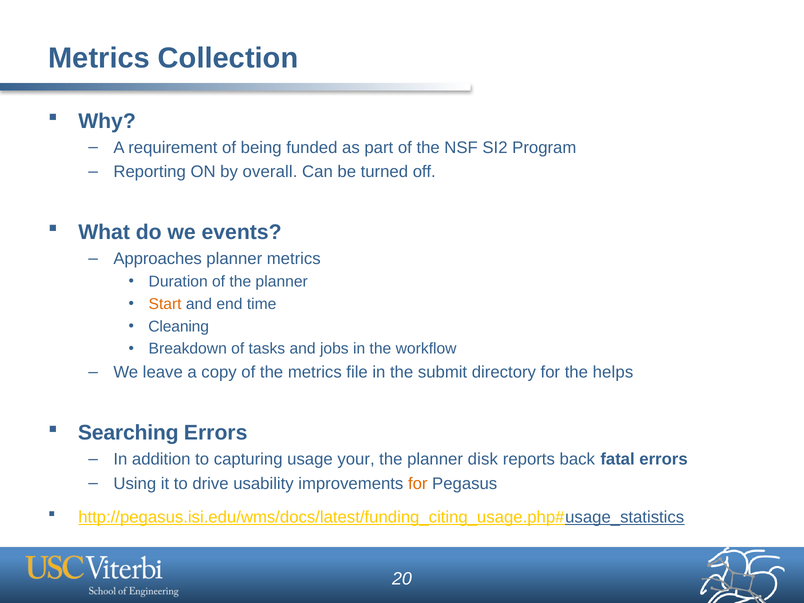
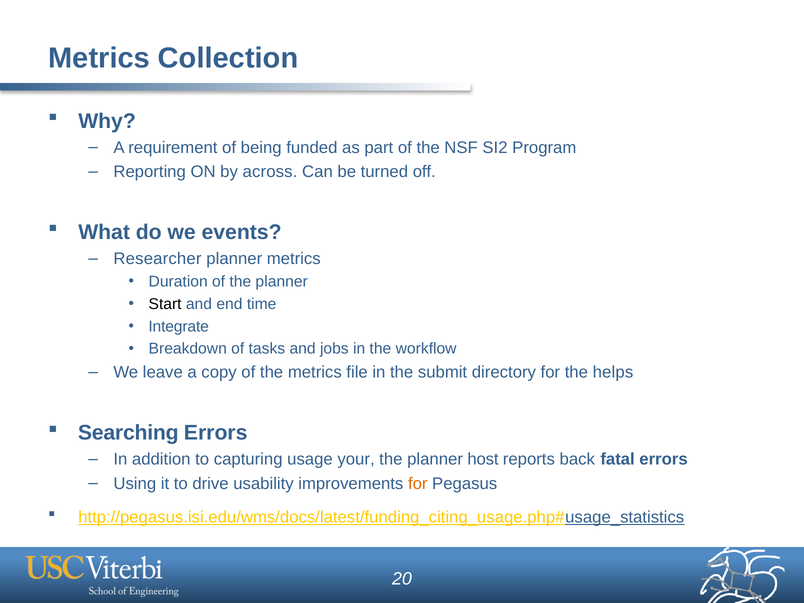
overall: overall -> across (270, 172)
Approaches: Approaches -> Researcher (158, 259)
Start colour: orange -> black (165, 304)
Cleaning: Cleaning -> Integrate (179, 326)
disk: disk -> host (483, 459)
